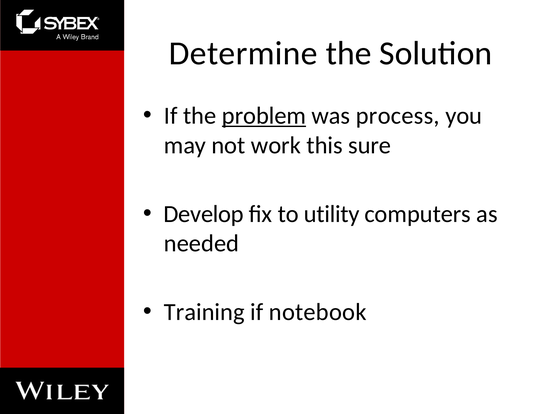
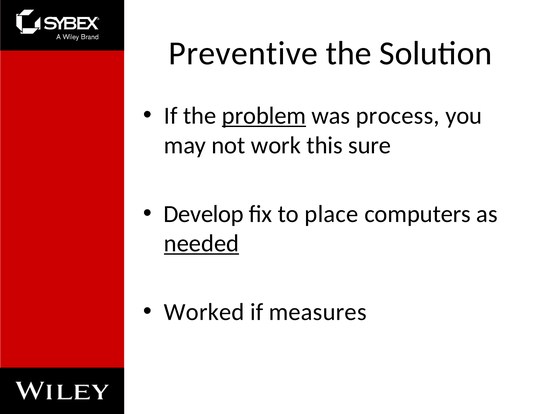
Determine: Determine -> Preventive (243, 53)
utility: utility -> place (331, 214)
needed underline: none -> present (201, 243)
Training: Training -> Worked (204, 312)
notebook: notebook -> measures (318, 312)
